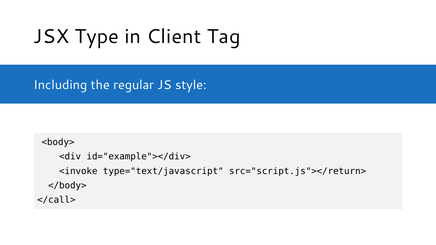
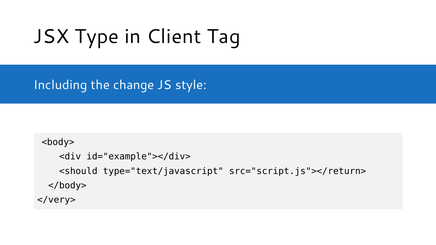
regular: regular -> change (134, 85)
<invoke: <invoke -> <should (78, 171)
</call>: </call> -> </very> (56, 200)
